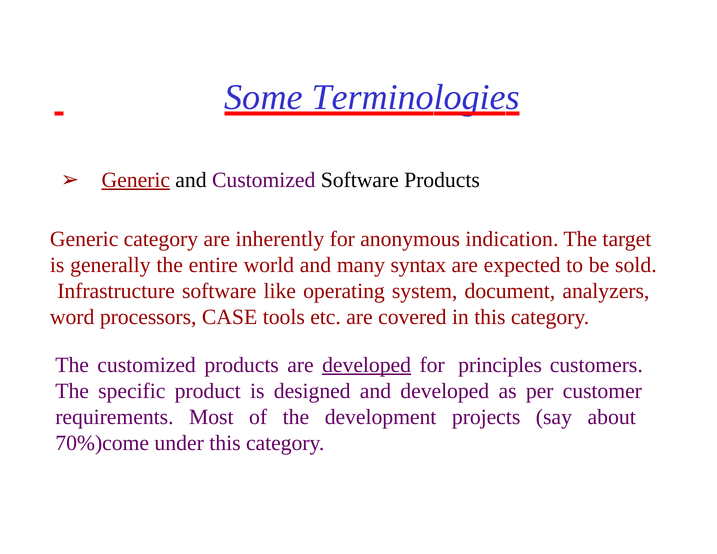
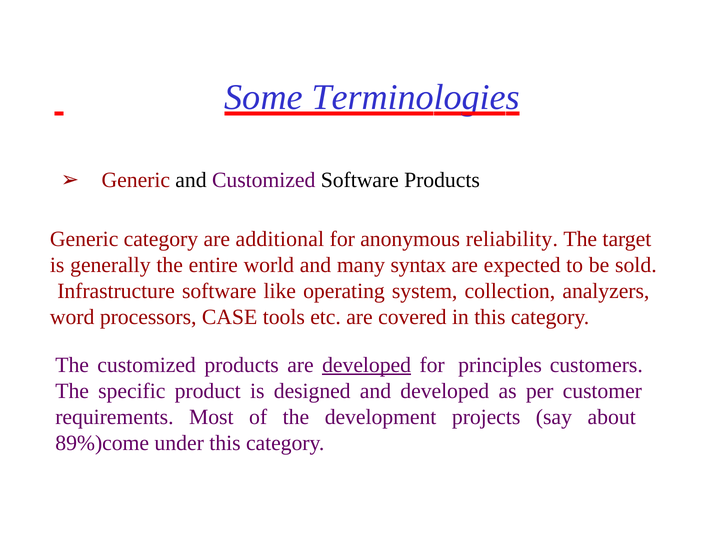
Generic underline: present -> none (136, 180)
inherently: inherently -> additional (280, 239)
indication: indication -> reliability (512, 239)
document: document -> collection (510, 291)
70%)come: 70%)come -> 89%)come (102, 443)
